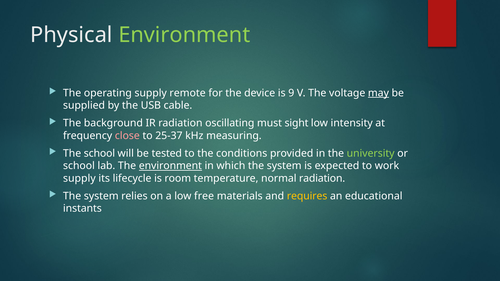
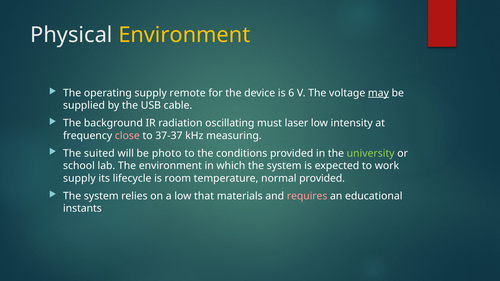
Environment colour: light green -> yellow (184, 35)
9: 9 -> 6 (291, 93)
sight: sight -> laser (296, 123)
25-37: 25-37 -> 37-37 (169, 136)
The school: school -> suited (99, 153)
tested: tested -> photo (167, 153)
environment underline: present -> none (170, 166)
normal radiation: radiation -> provided (322, 179)
free: free -> that (204, 196)
requires colour: yellow -> pink (307, 196)
